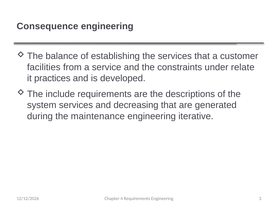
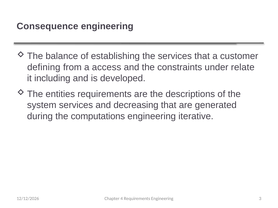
facilities: facilities -> defining (44, 67)
service: service -> access (107, 67)
practices: practices -> including (52, 78)
include: include -> entities (60, 94)
maintenance: maintenance -> computations (98, 116)
